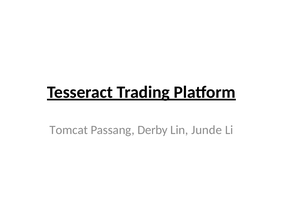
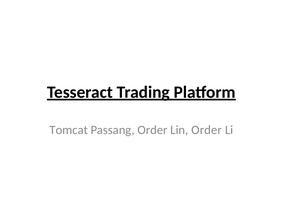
Passang Derby: Derby -> Order (152, 130)
Lin Junde: Junde -> Order (207, 130)
